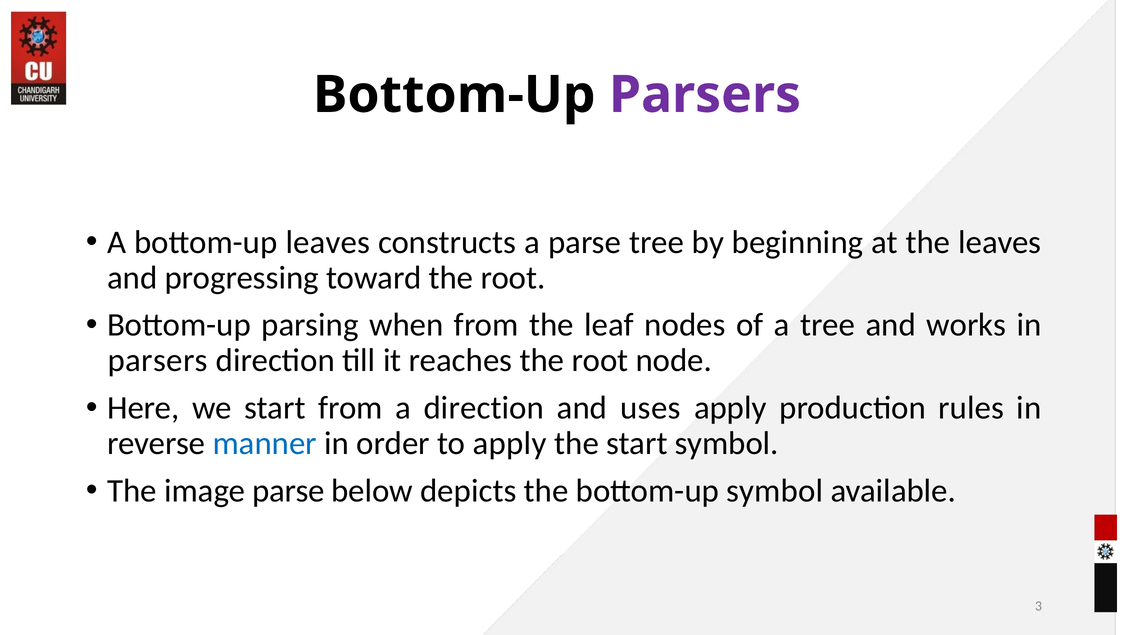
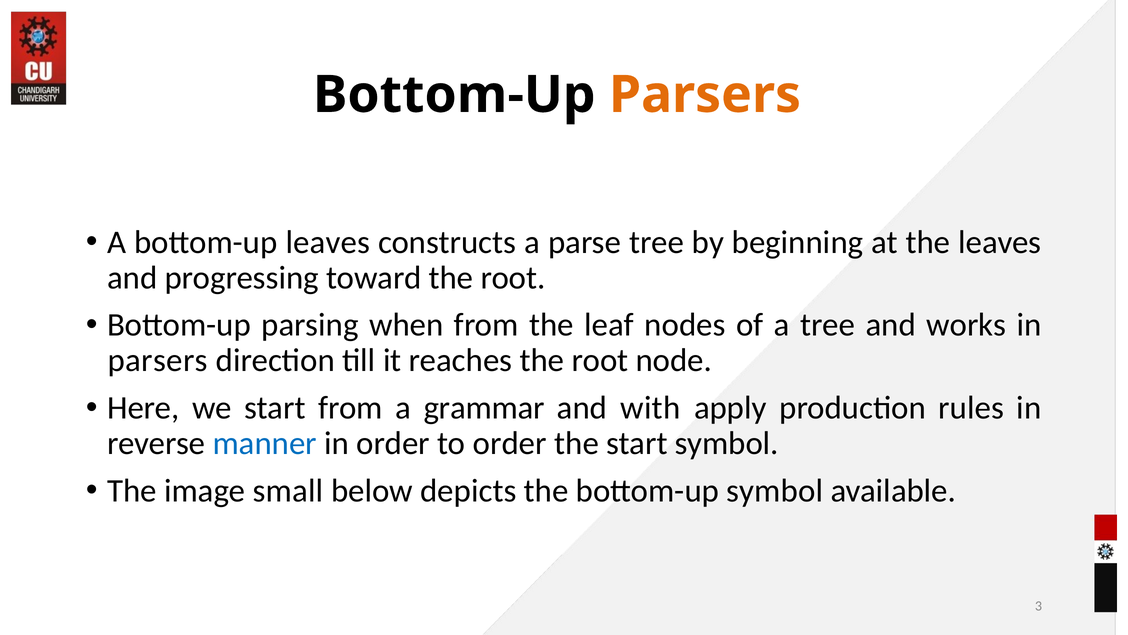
Parsers colour: purple -> orange (705, 95)
a direction: direction -> grammar (484, 408)
uses: uses -> with (650, 408)
to apply: apply -> order (510, 443)
image parse: parse -> small (288, 490)
